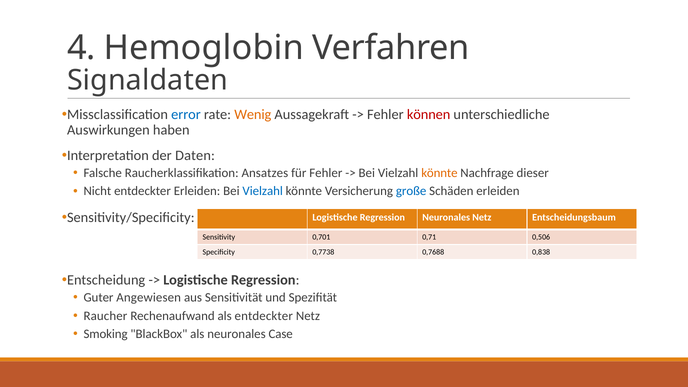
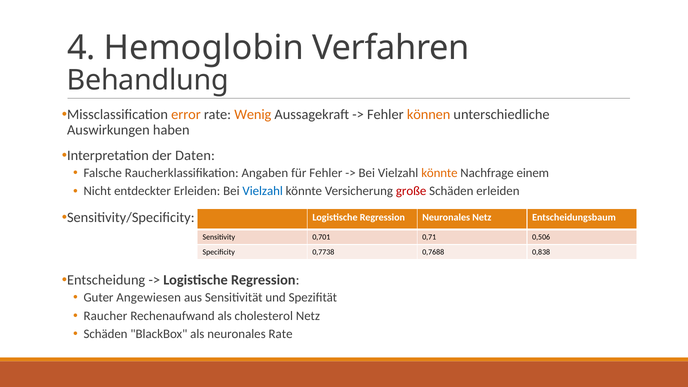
Signaldaten: Signaldaten -> Behandlung (148, 80)
error colour: blue -> orange (186, 114)
können colour: red -> orange (429, 114)
Ansatzes: Ansatzes -> Angaben (265, 173)
dieser: dieser -> einem (533, 173)
große colour: blue -> red (411, 191)
als entdeckter: entdeckter -> cholesterol (264, 316)
Smoking: Smoking -> Schäden (106, 334)
neuronales Case: Case -> Rate (281, 334)
